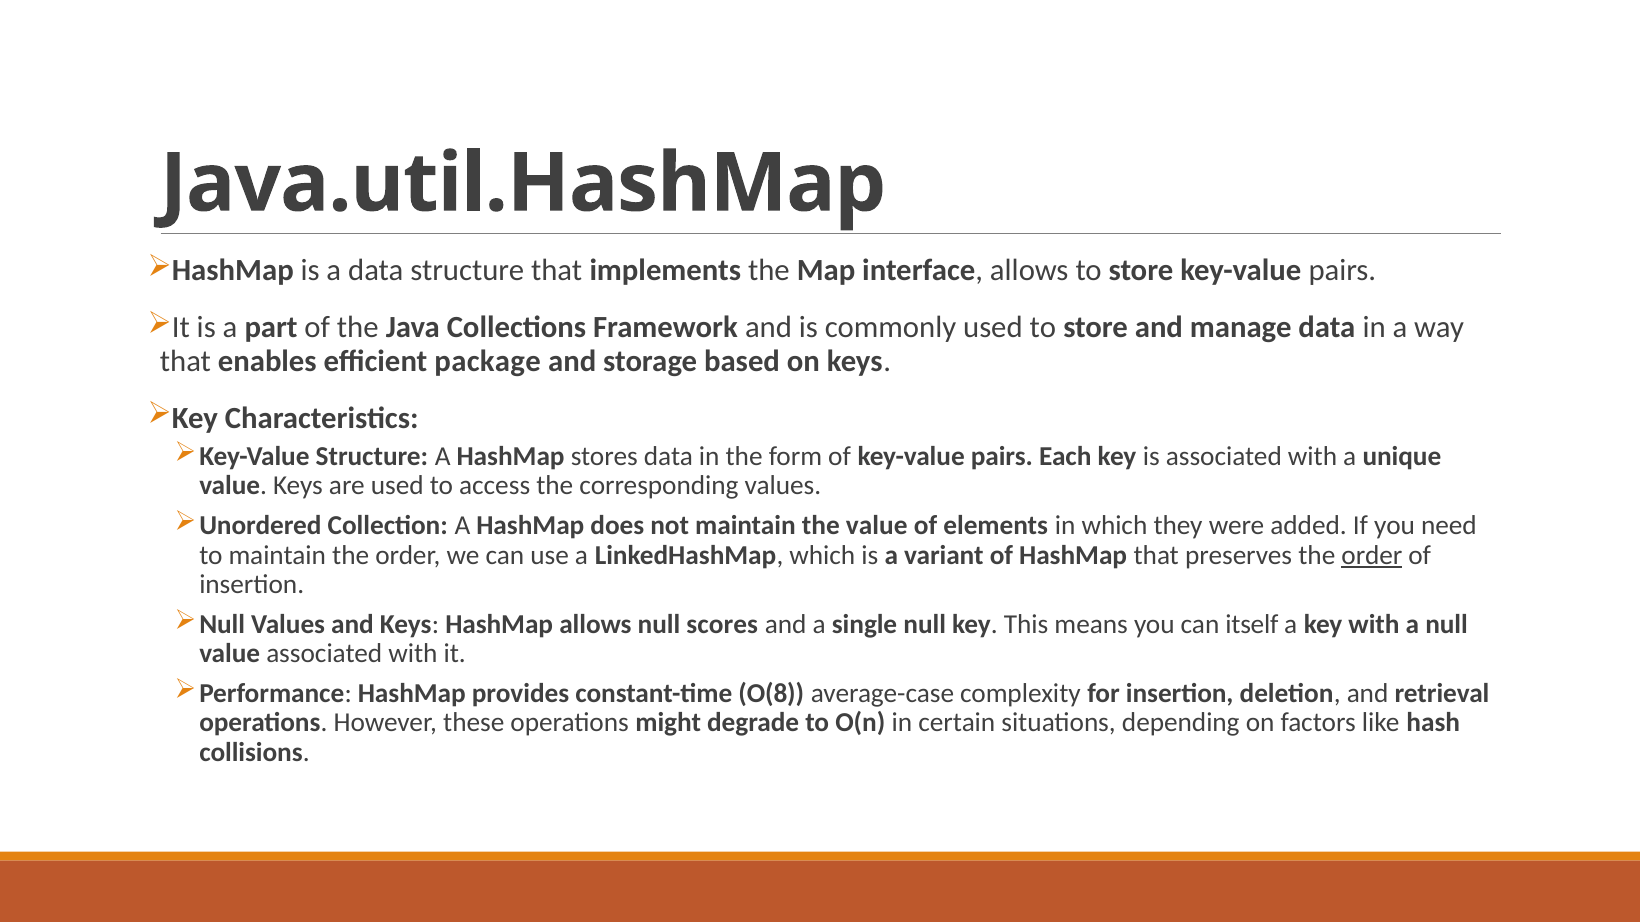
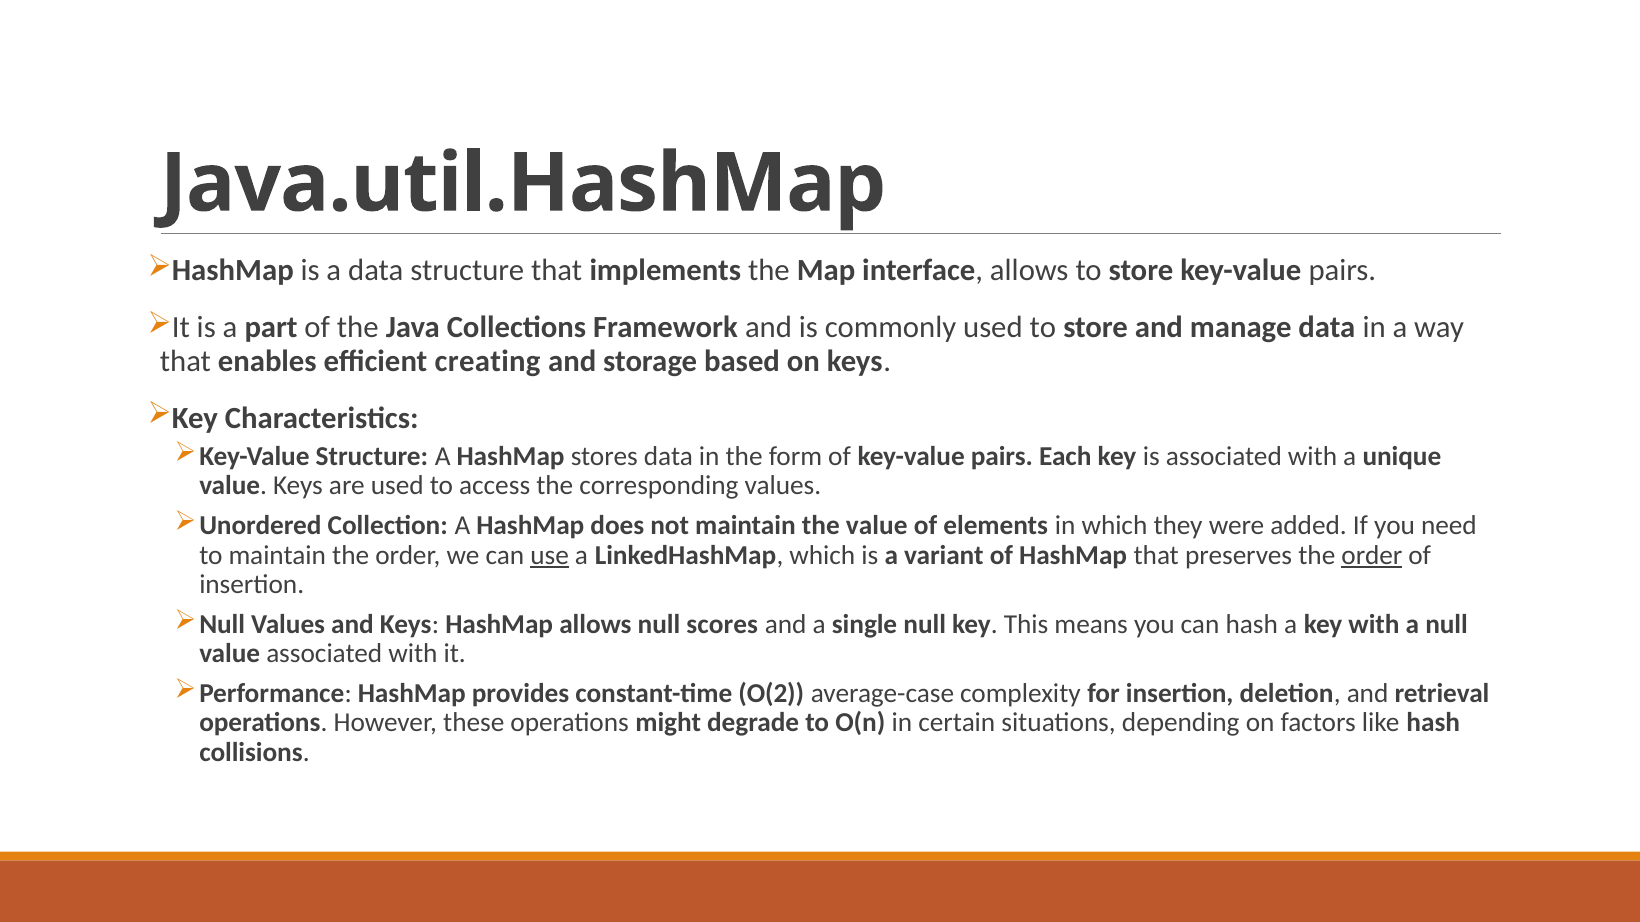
package: package -> creating (488, 361)
use underline: none -> present (550, 555)
can itself: itself -> hash (1252, 625)
O(8: O(8 -> O(2 (771, 694)
